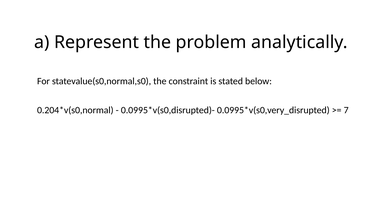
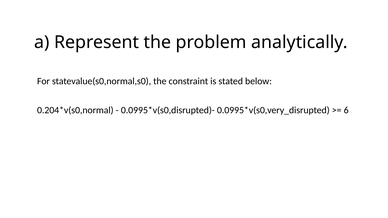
7: 7 -> 6 (346, 110)
